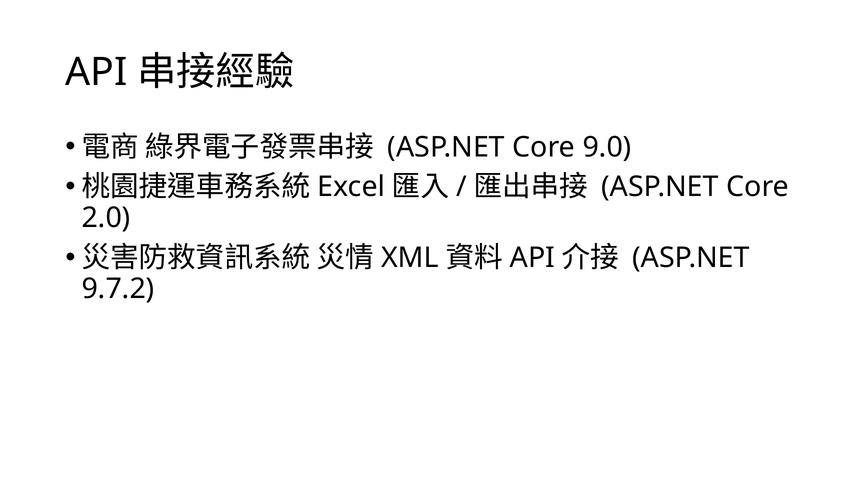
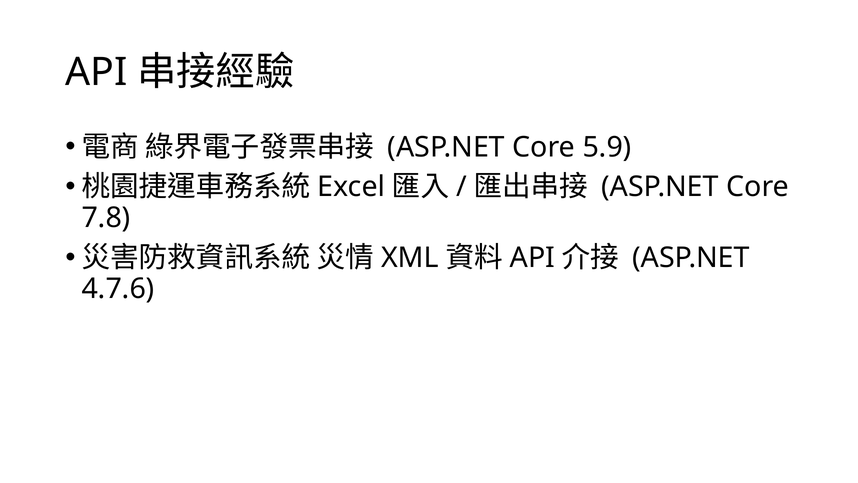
9.0: 9.0 -> 5.9 (607, 147)
2.0: 2.0 -> 7.8 (106, 218)
9.7.2: 9.7.2 -> 4.7.6 (118, 288)
